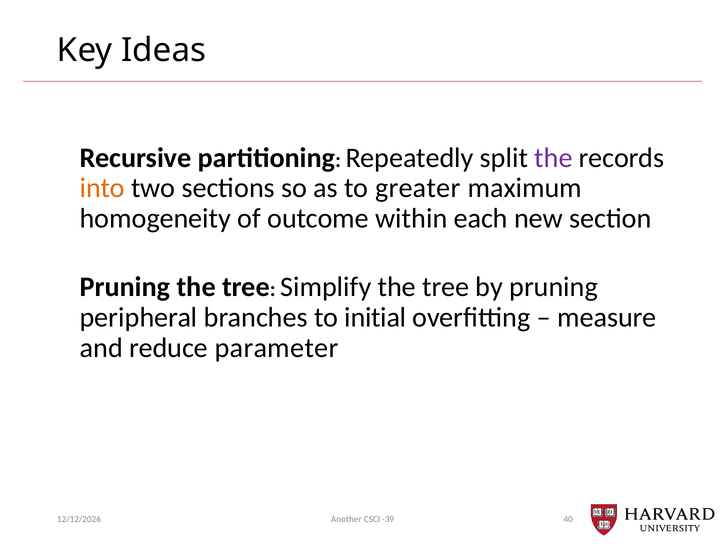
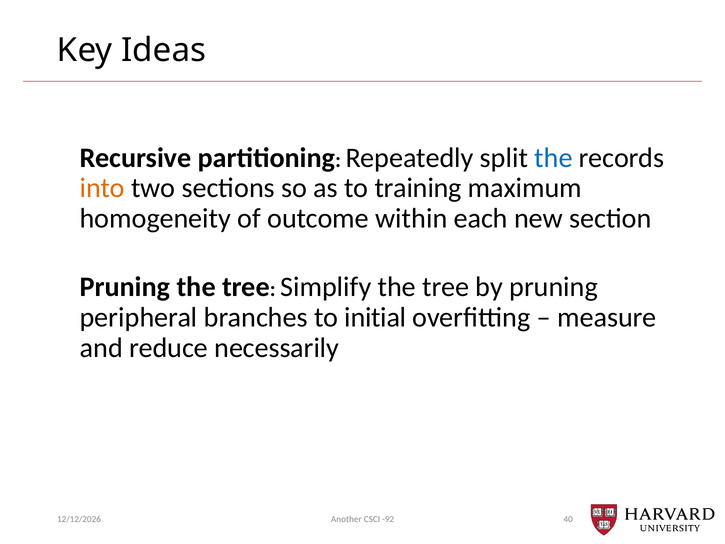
the colour: purple -> blue (553, 158)
greater: greater -> training (418, 188)
parameter: parameter -> necessarily (277, 348)
-39: -39 -> -92 (388, 519)
